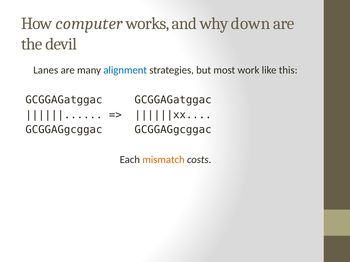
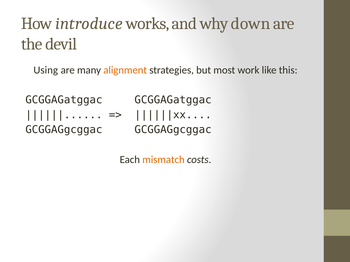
computer: computer -> introduce (89, 24)
Lanes: Lanes -> Using (46, 70)
alignment colour: blue -> orange (125, 70)
